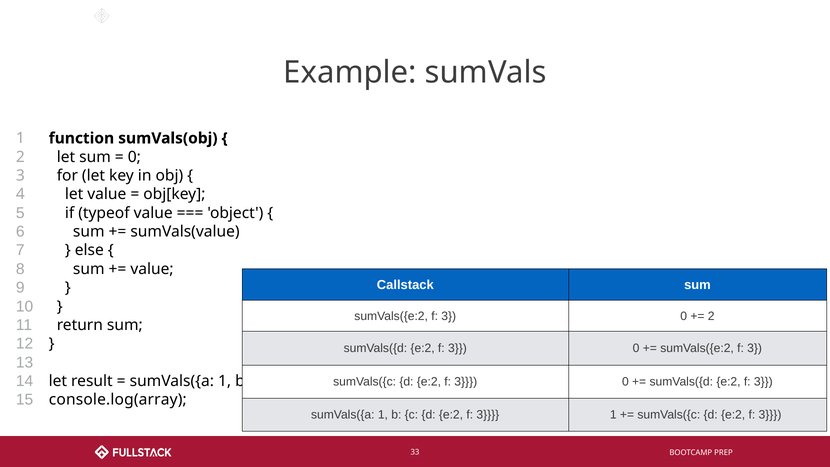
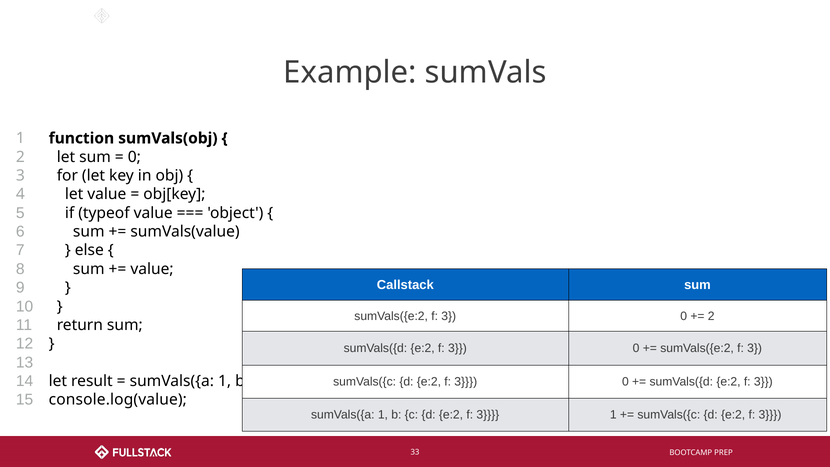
console.log(array: console.log(array -> console.log(value (118, 400)
